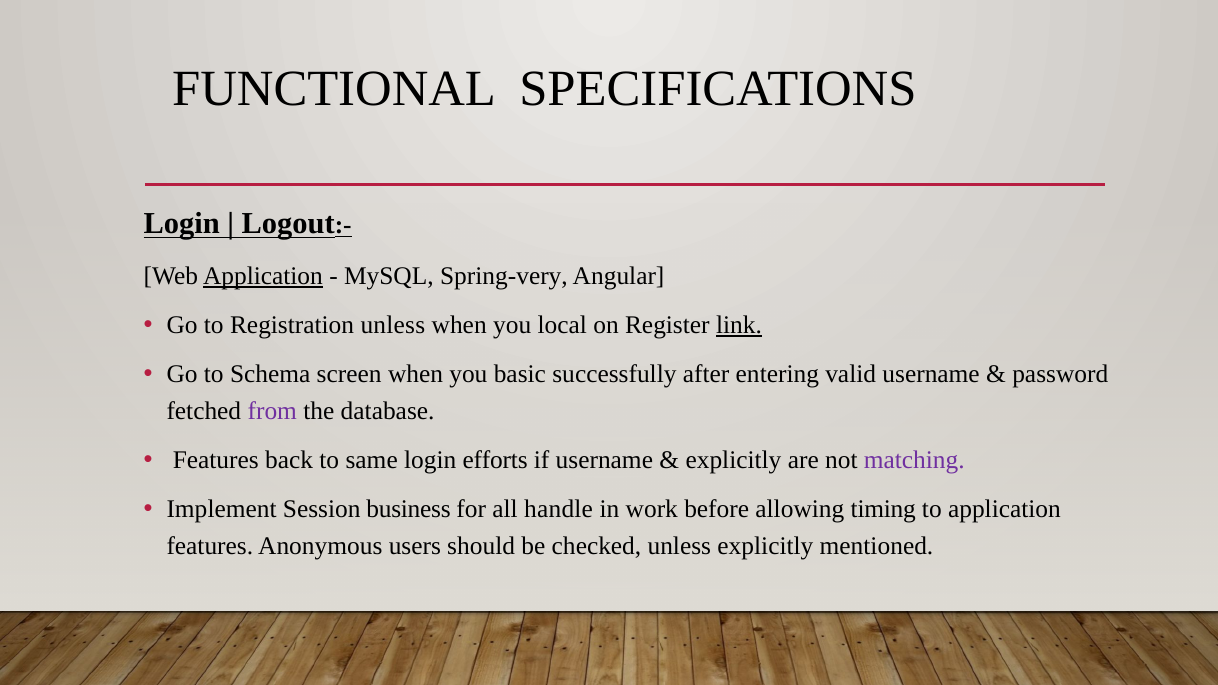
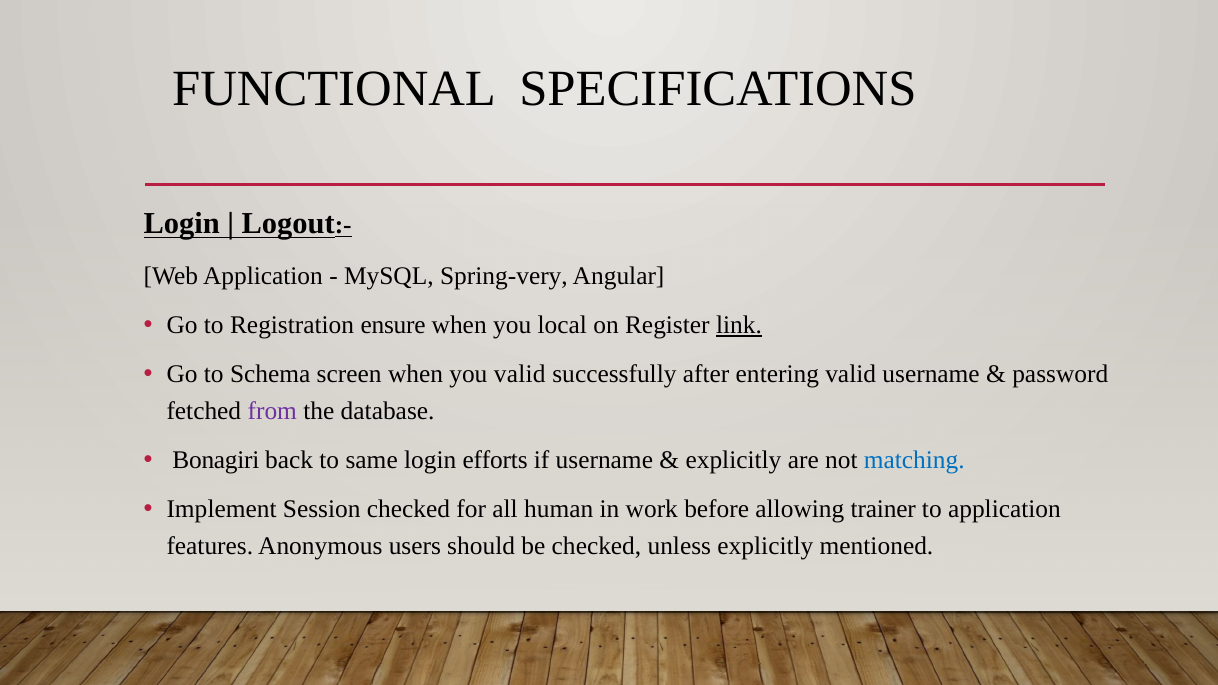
Application underline: present -> none (263, 276)
Registration unless: unless -> ensure (393, 325)
you basic: basic -> valid (520, 374)
Features: Features -> Bonagiri (216, 460)
matching colour: purple -> blue (914, 460)
Session business: business -> checked (408, 510)
handle: handle -> human (559, 510)
timing: timing -> trainer (883, 510)
